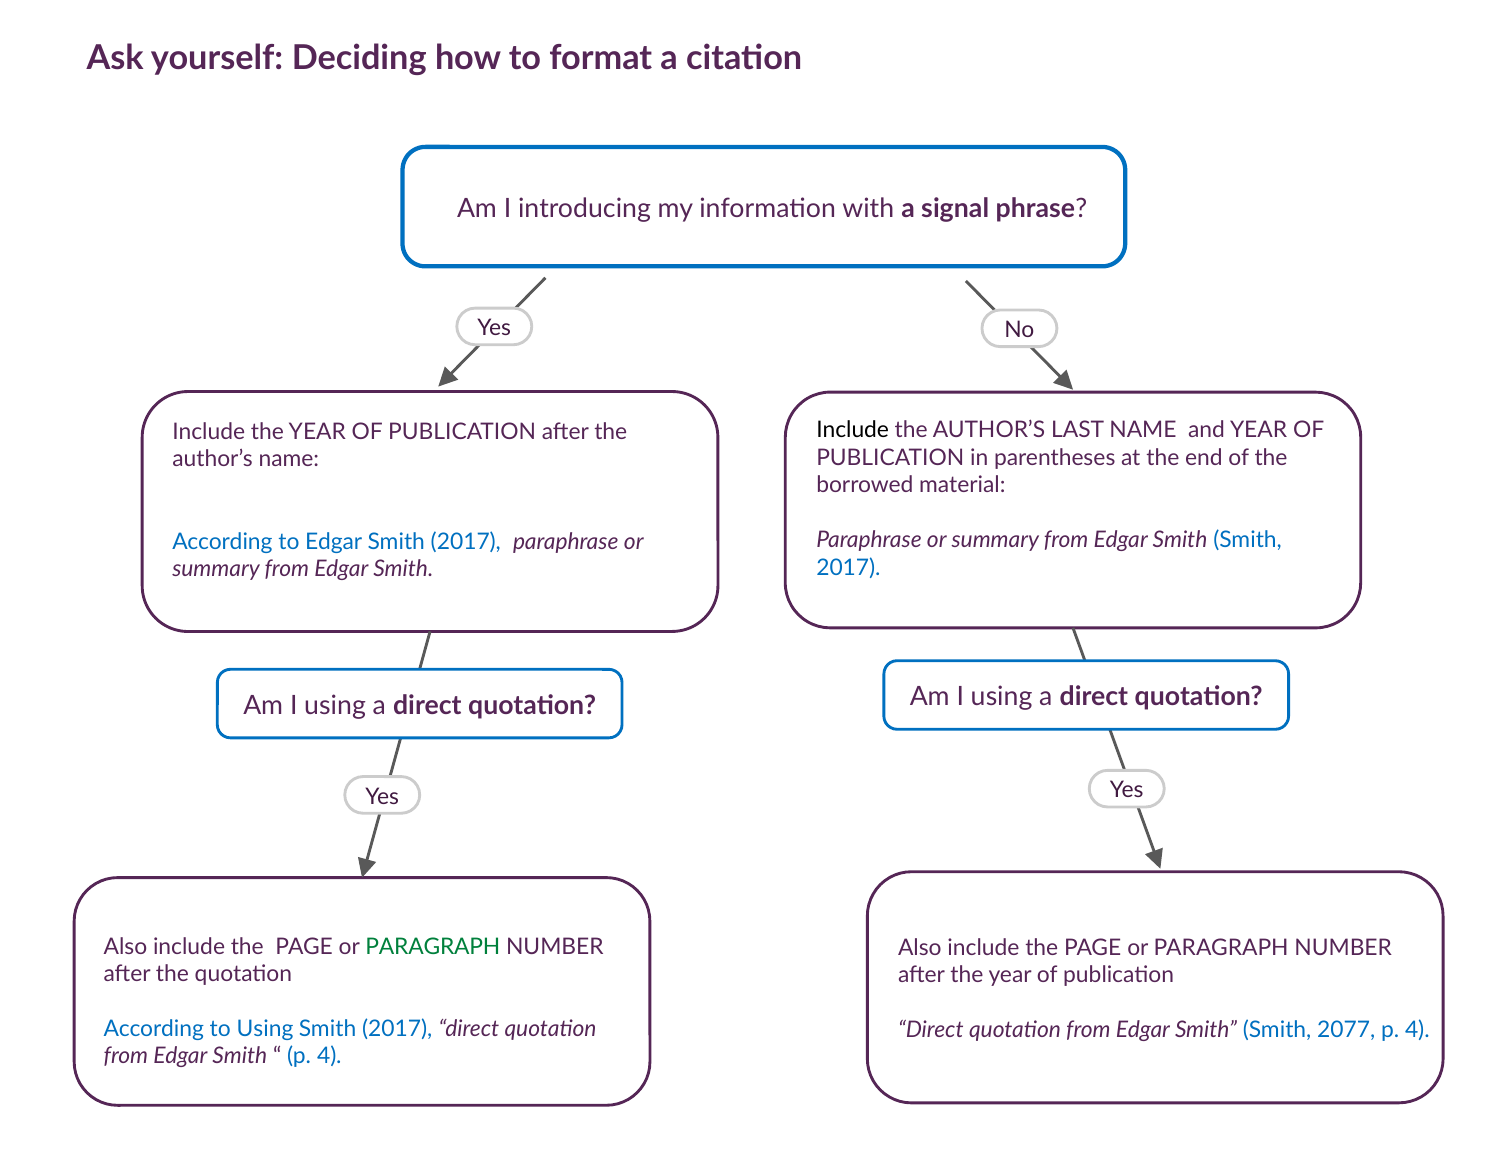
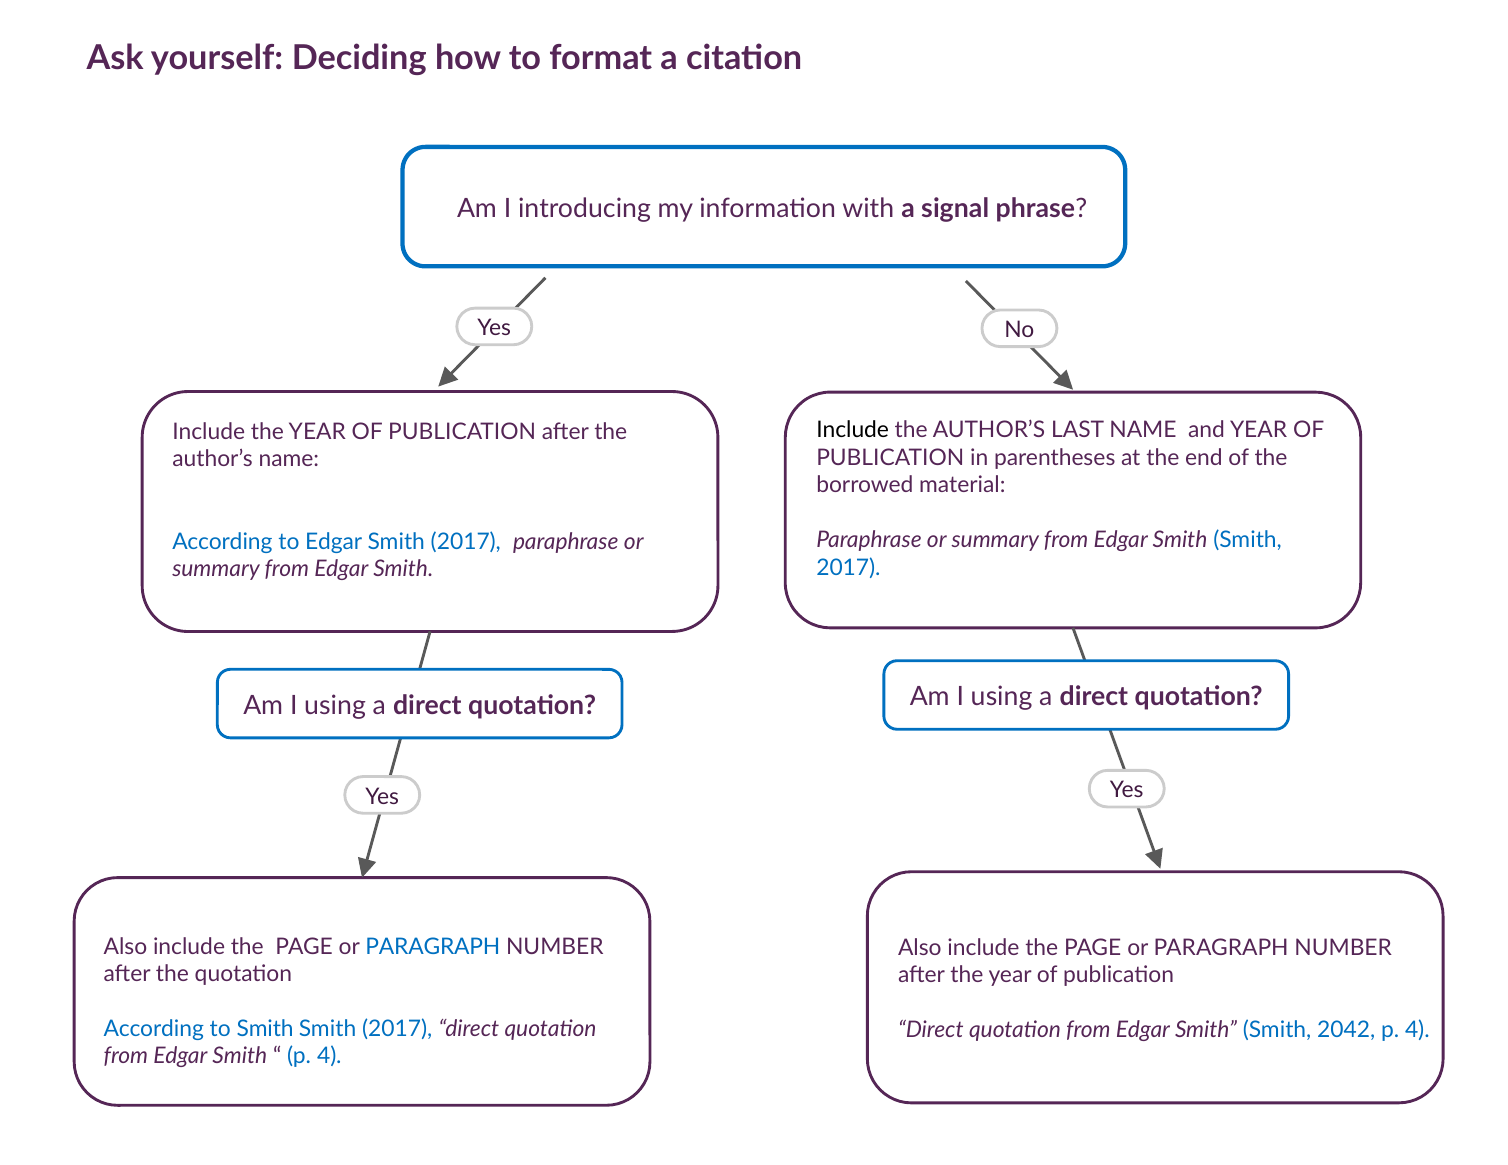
PARAGRAPH colour: green -> blue (433, 947)
to Using: Using -> Smith (265, 1029)
2077: 2077 -> 2042 (1346, 1030)
